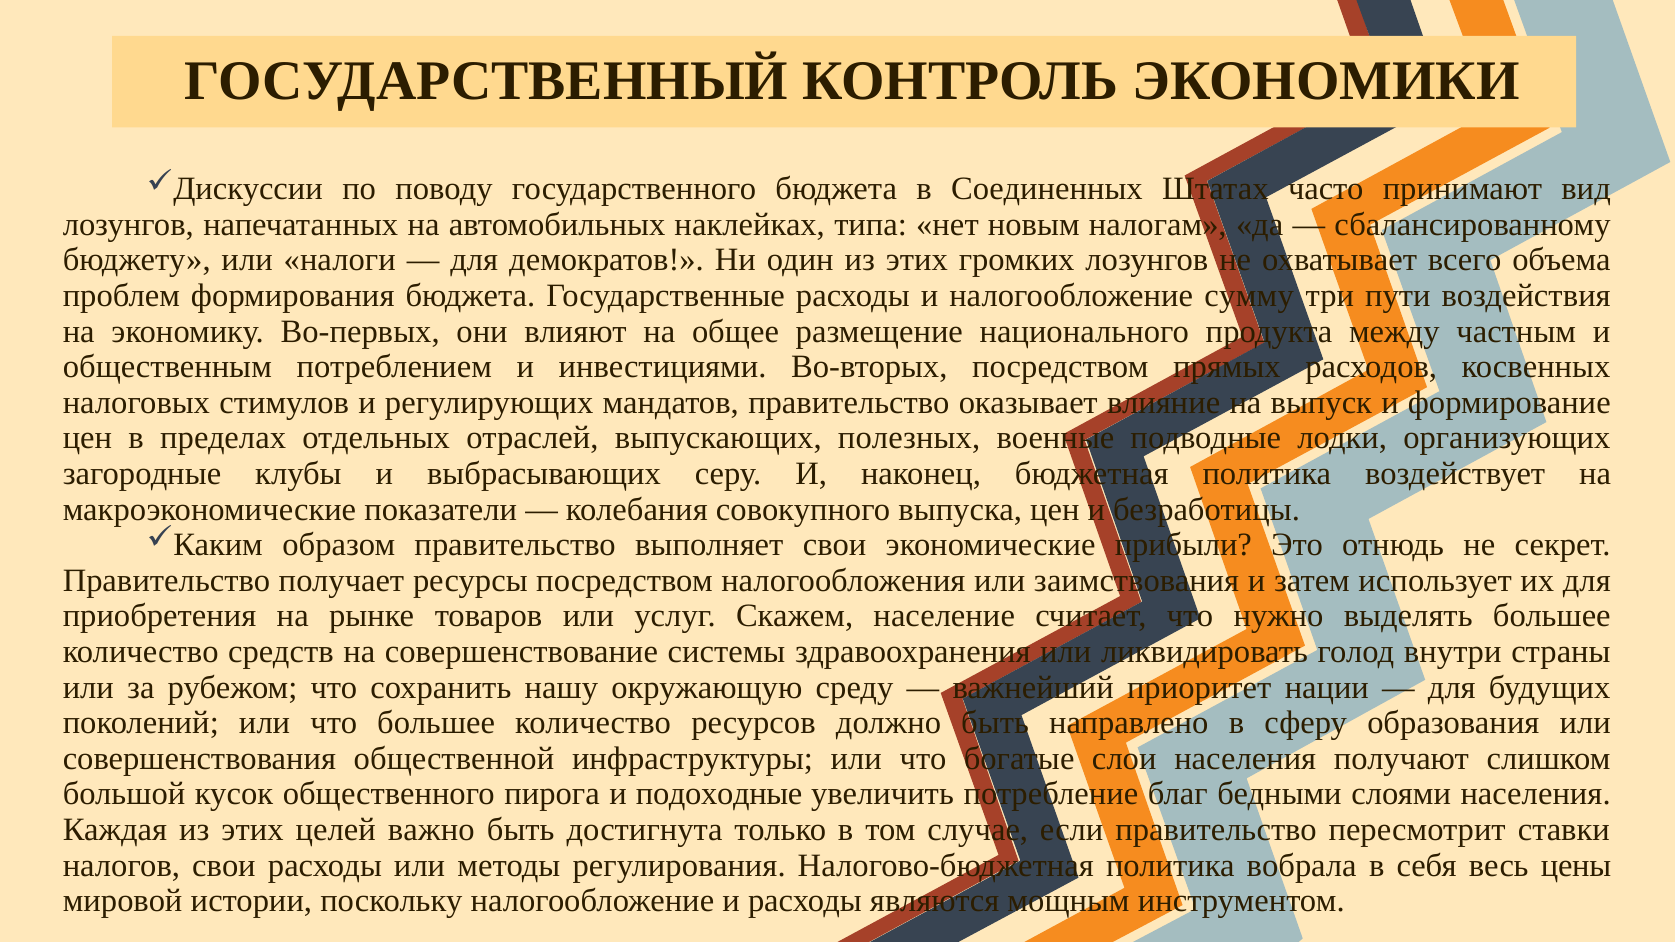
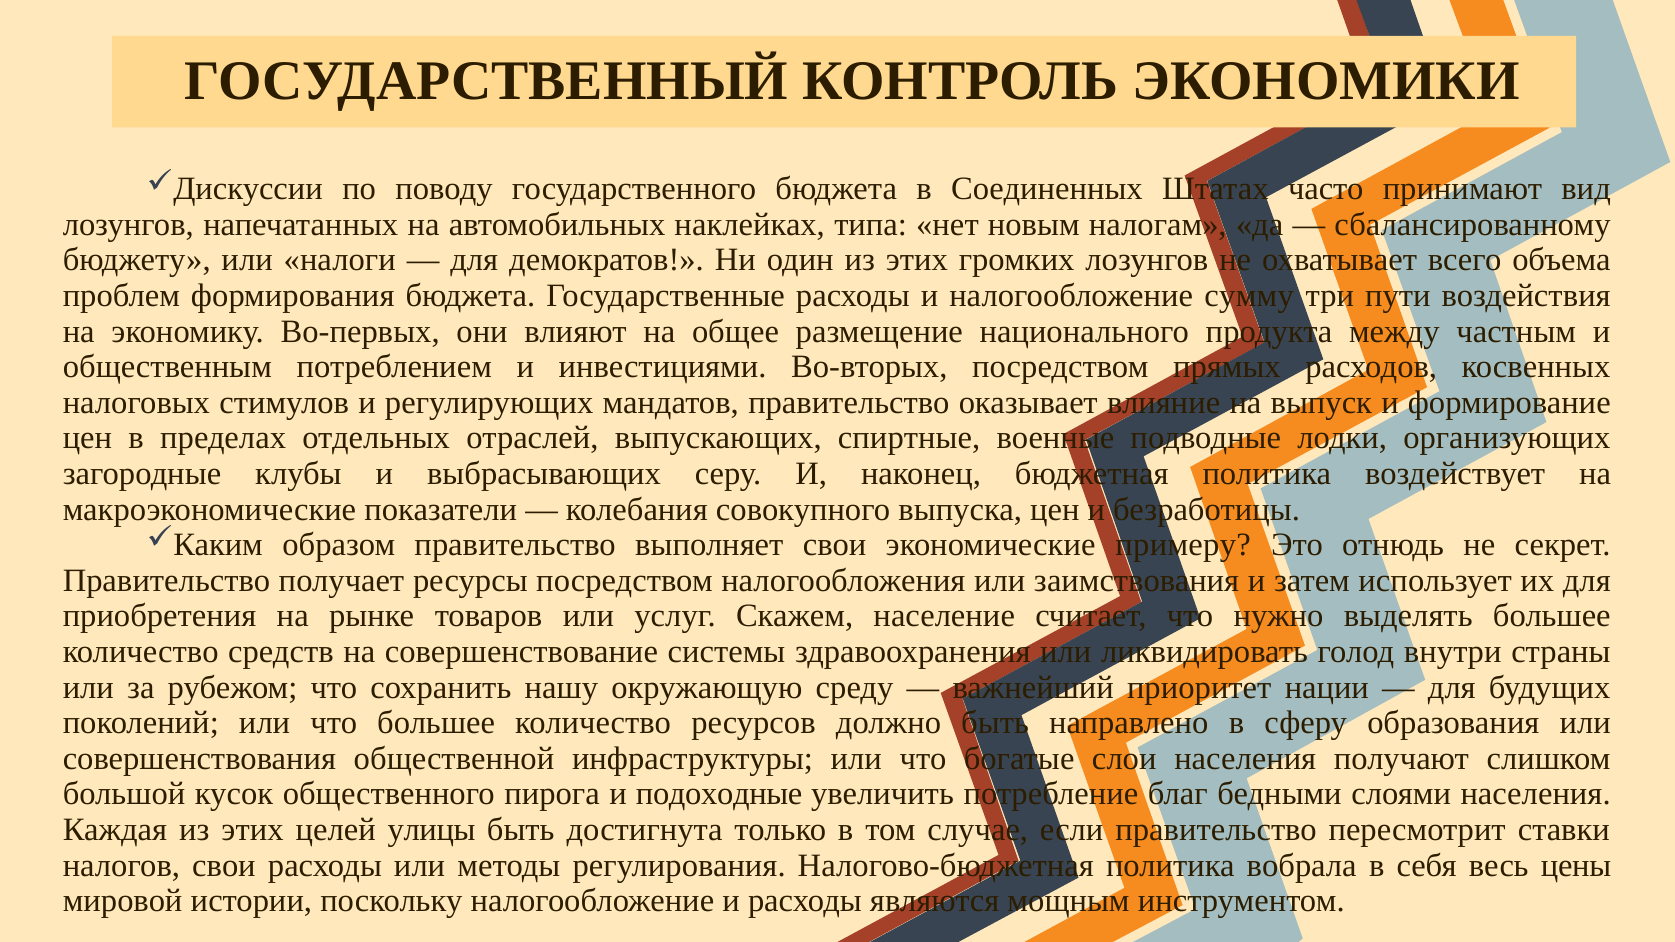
полезных: полезных -> спиртные (909, 438)
прибыли: прибыли -> примеру (1183, 545)
важно: важно -> улицы (432, 830)
